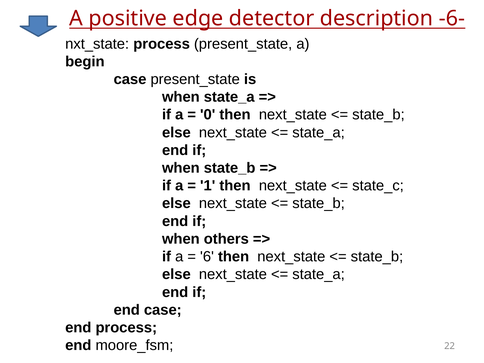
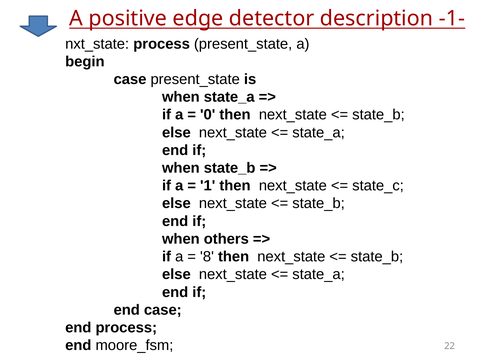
-6-: -6- -> -1- (452, 18)
6: 6 -> 8 (207, 257)
